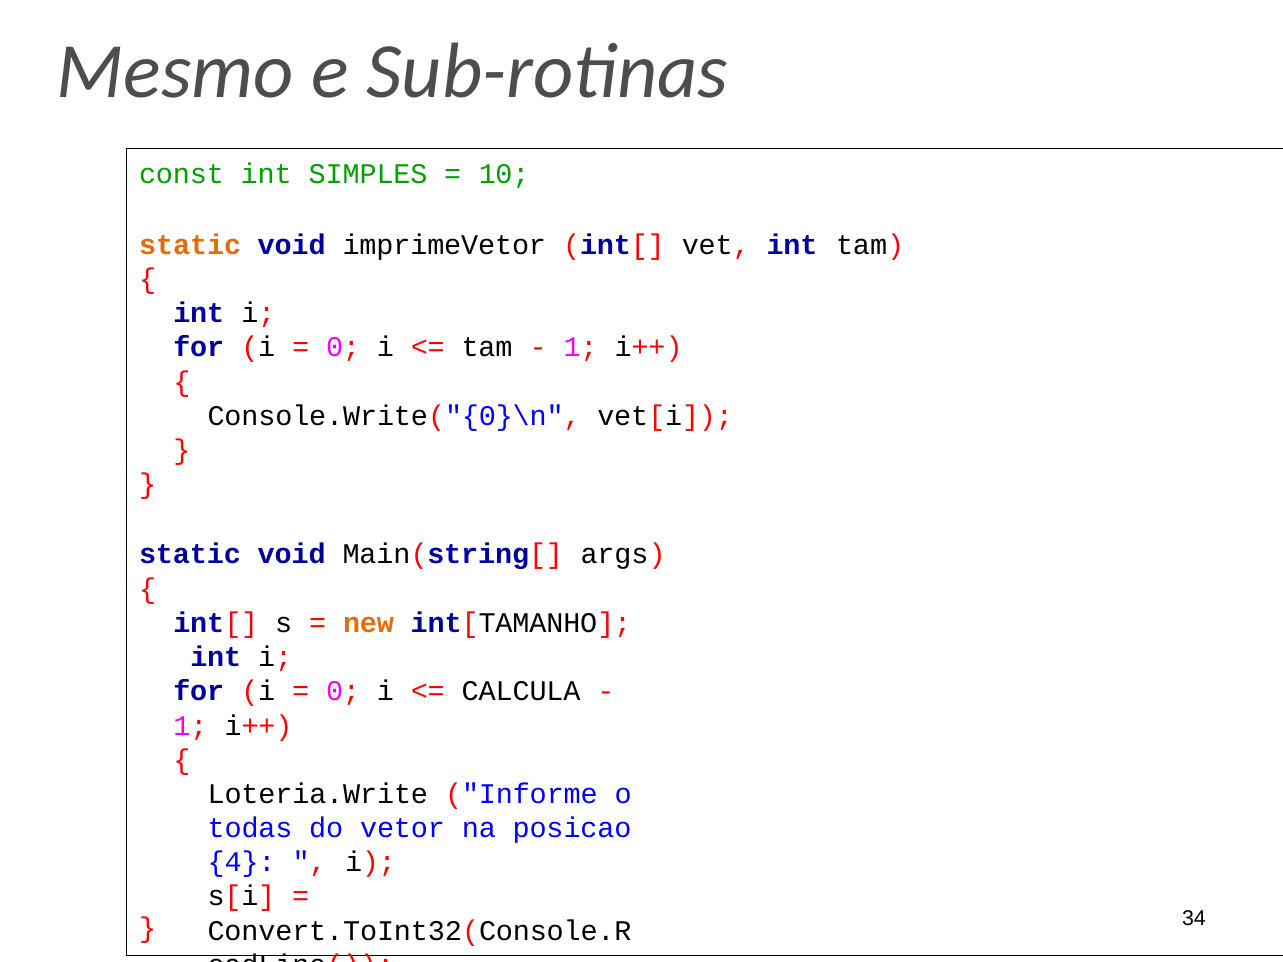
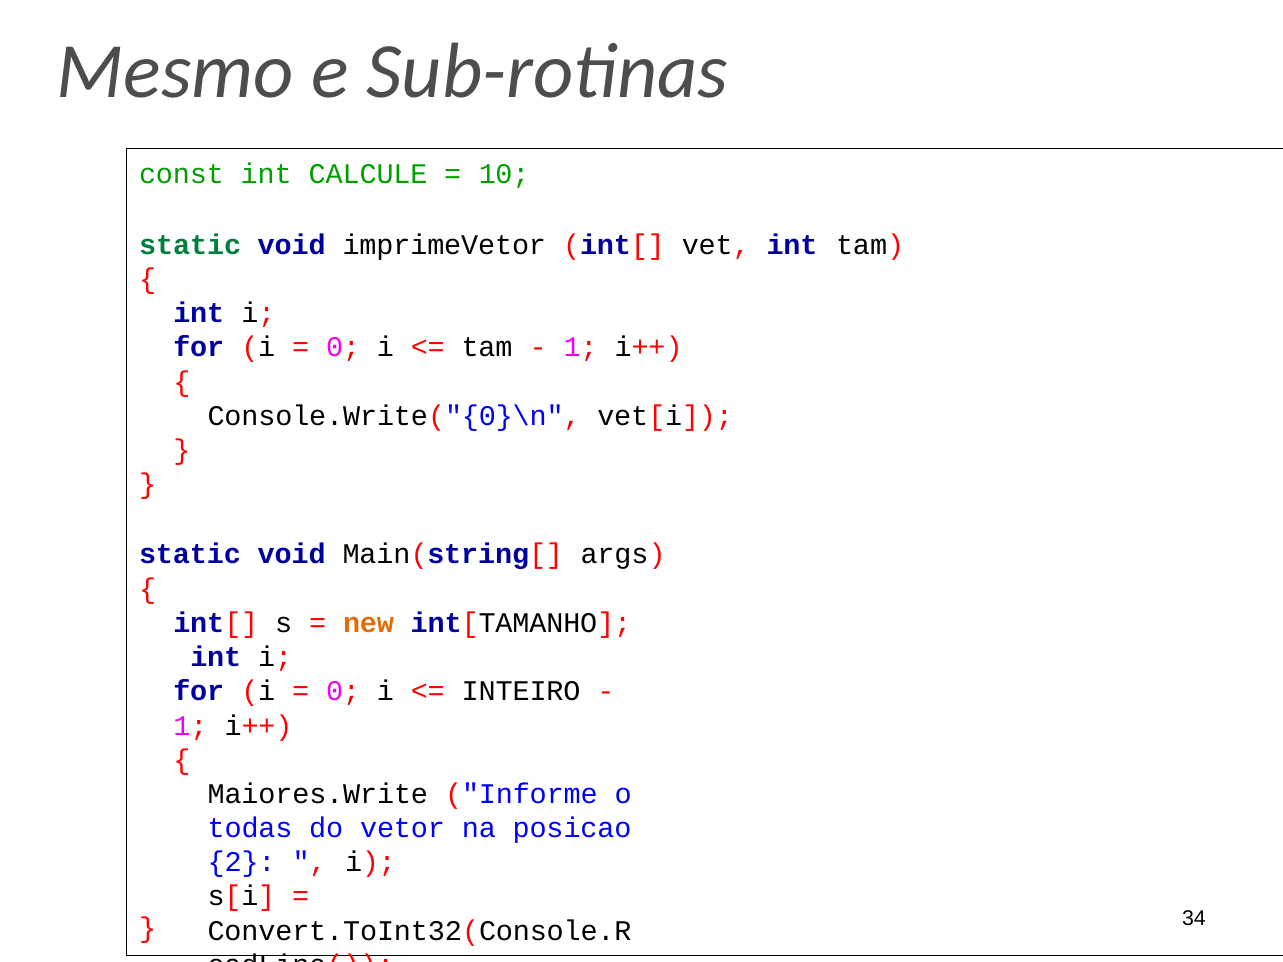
SIMPLES: SIMPLES -> CALCULE (368, 175)
static colour: orange -> green (190, 245)
CALCULA: CALCULA -> INTEIRO (521, 692)
Loteria.Write: Loteria.Write -> Maiores.Write (318, 794)
4: 4 -> 2 (242, 863)
